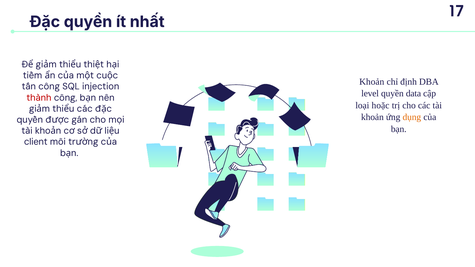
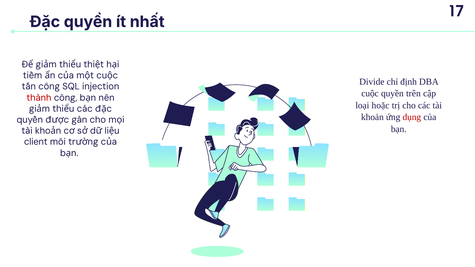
Khoản: Khoản -> Divide (372, 82)
level: level -> cuộc (370, 94)
data: data -> trên (413, 94)
dụng colour: orange -> red (412, 117)
